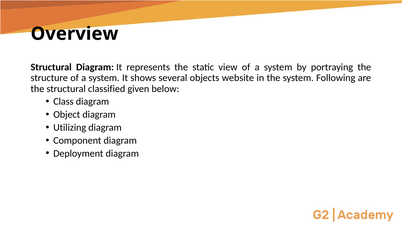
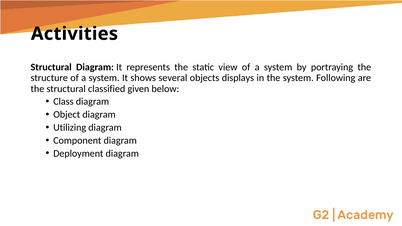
Overview: Overview -> Activities (74, 34)
website: website -> displays (238, 78)
